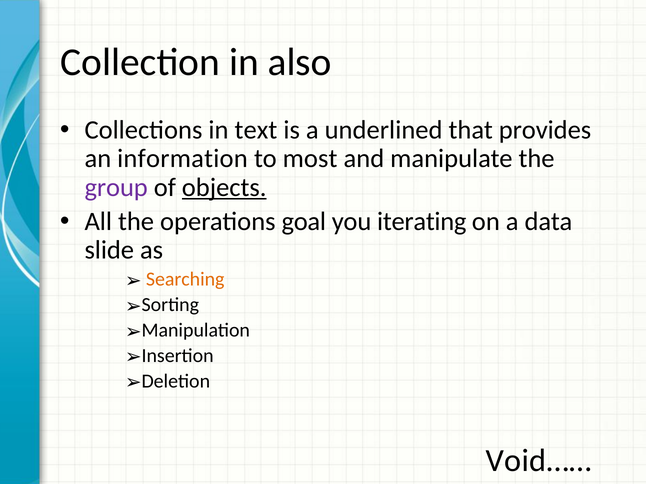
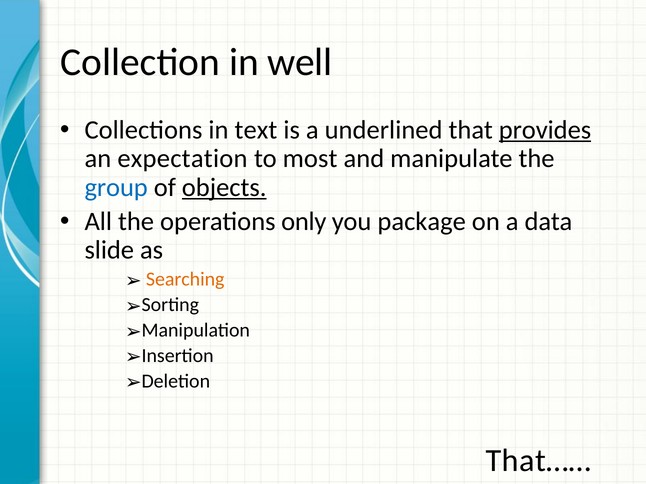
also: also -> well (300, 62)
provides underline: none -> present (545, 130)
information: information -> expectation (182, 159)
group colour: purple -> blue (116, 188)
goal: goal -> only (304, 222)
iterating: iterating -> package (422, 222)
Void……: Void…… -> That…… (538, 461)
